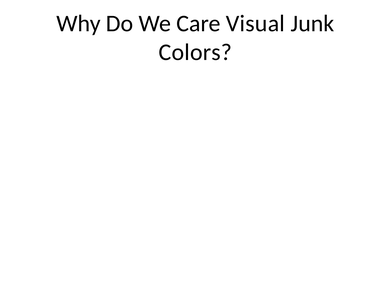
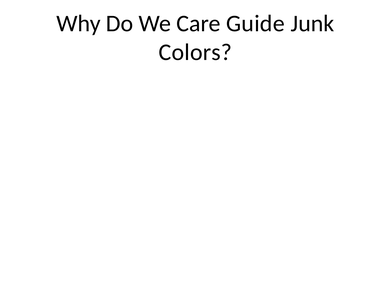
Visual: Visual -> Guide (255, 24)
